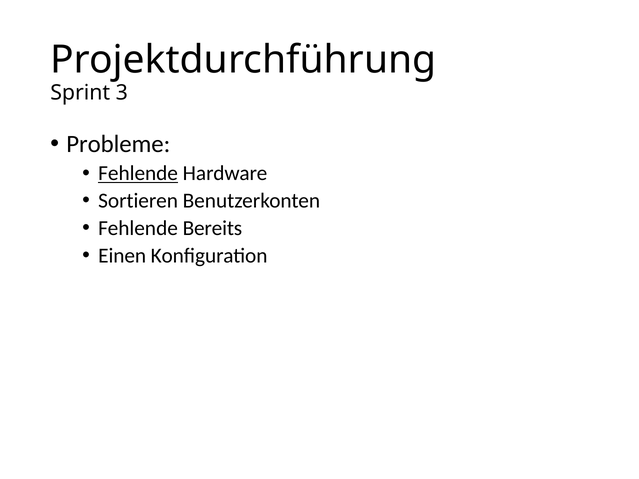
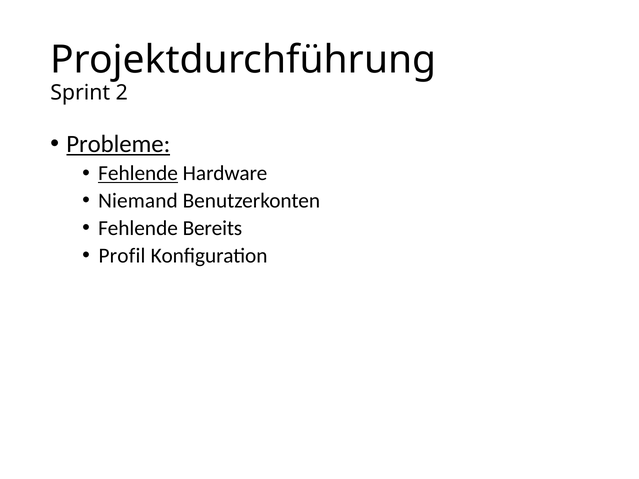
3: 3 -> 2 (122, 93)
Probleme underline: none -> present (118, 144)
Sortieren: Sortieren -> Niemand (138, 201)
Einen: Einen -> Profil (122, 256)
